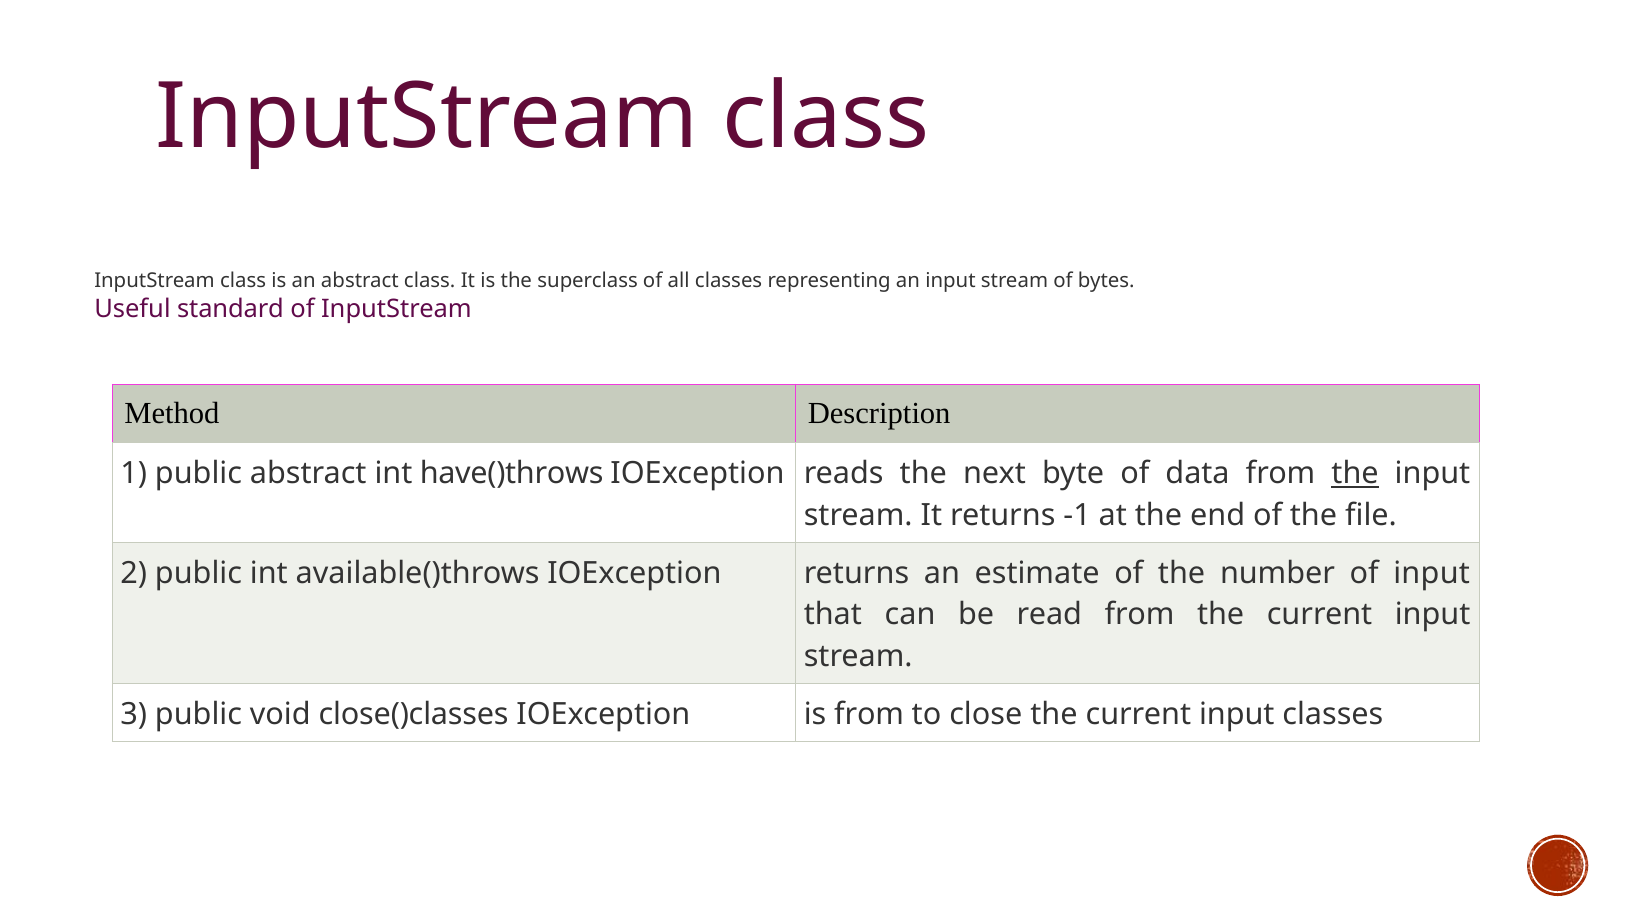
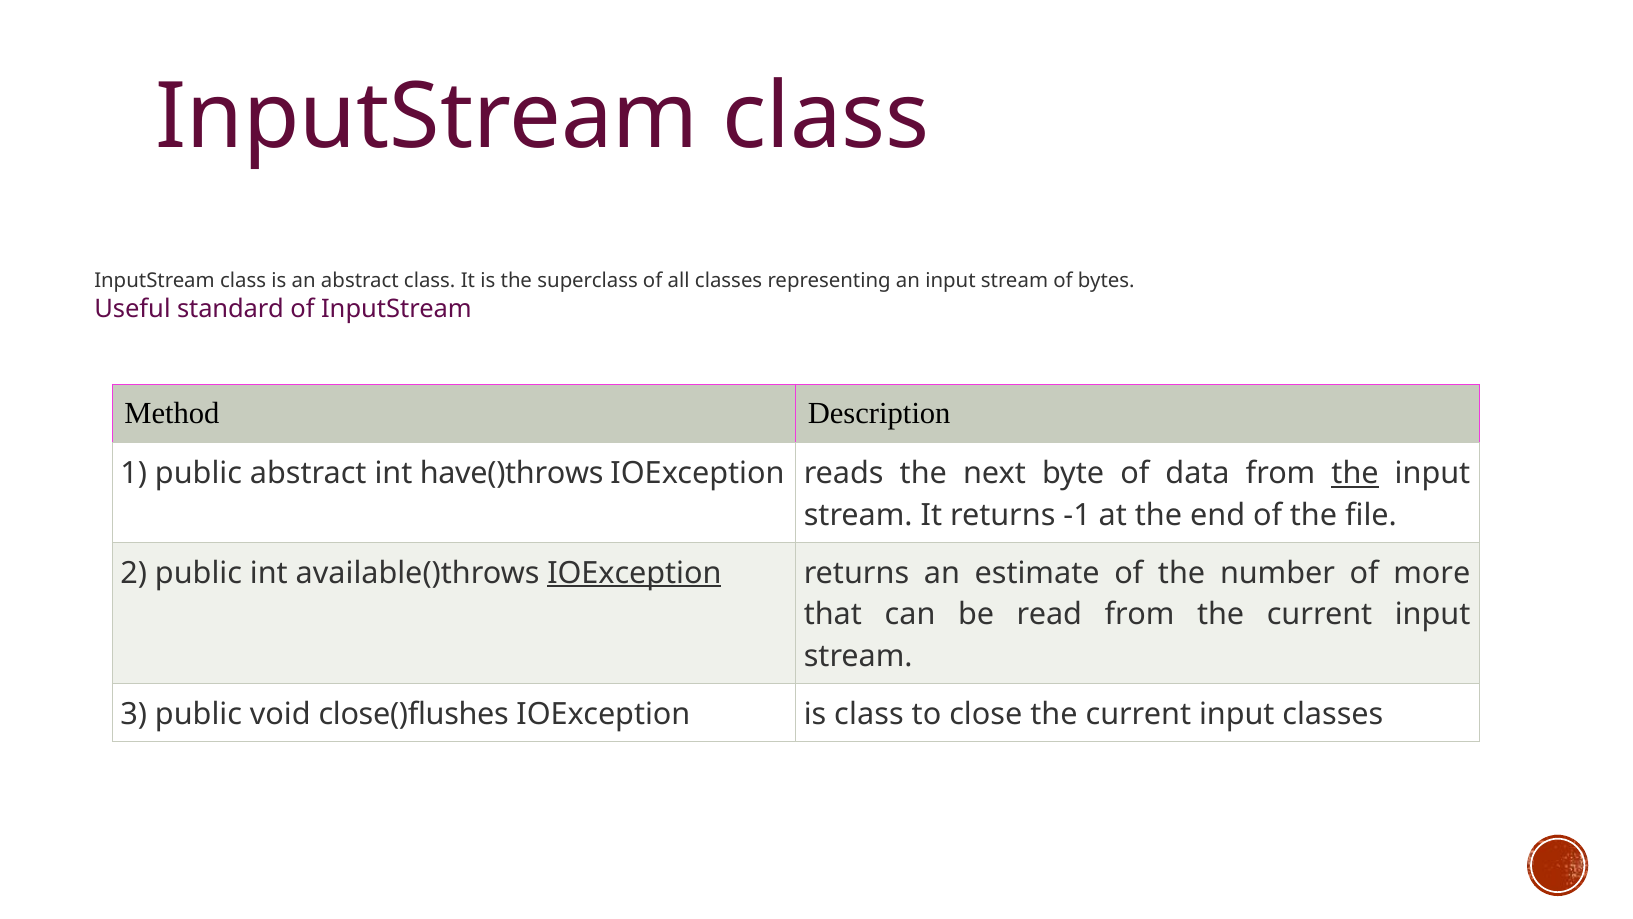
IOException underline: none -> present (634, 573)
of input: input -> more (1432, 573)
close()classes: close()classes -> close()flushes (414, 714)
is from: from -> class (869, 714)
